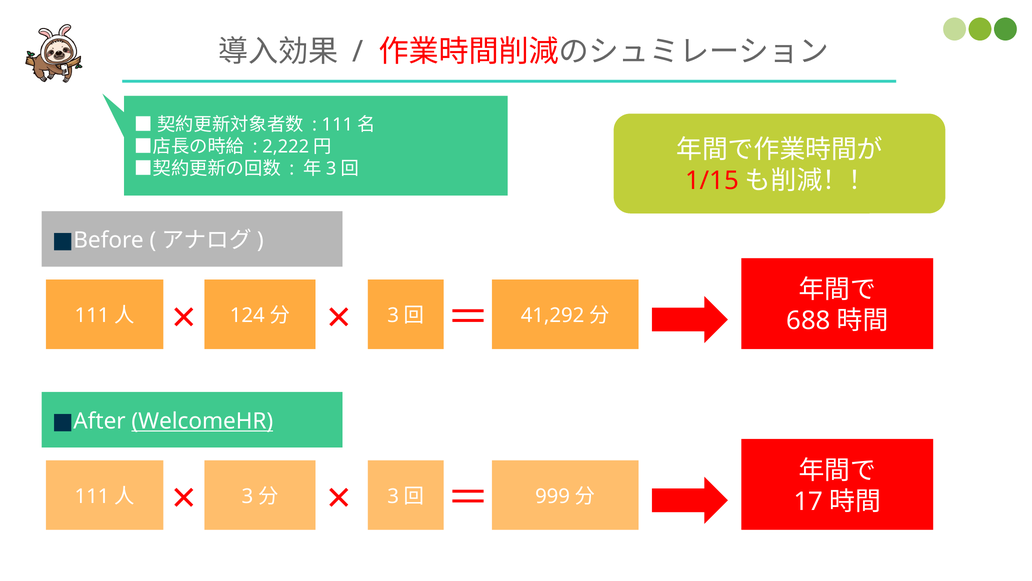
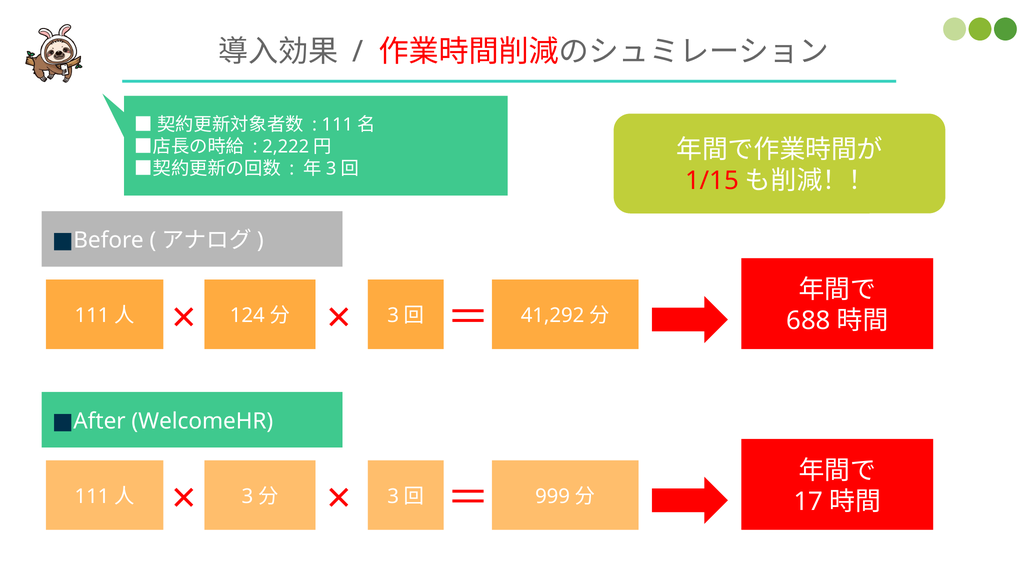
WelcomeHR underline: present -> none (202, 421)
